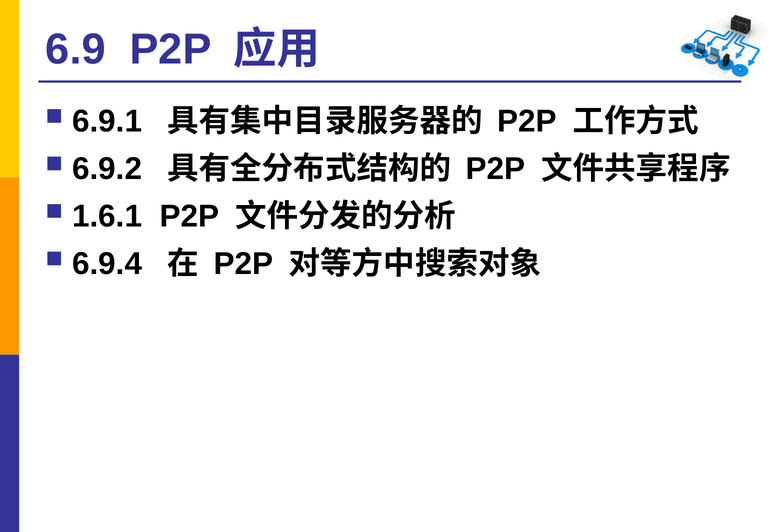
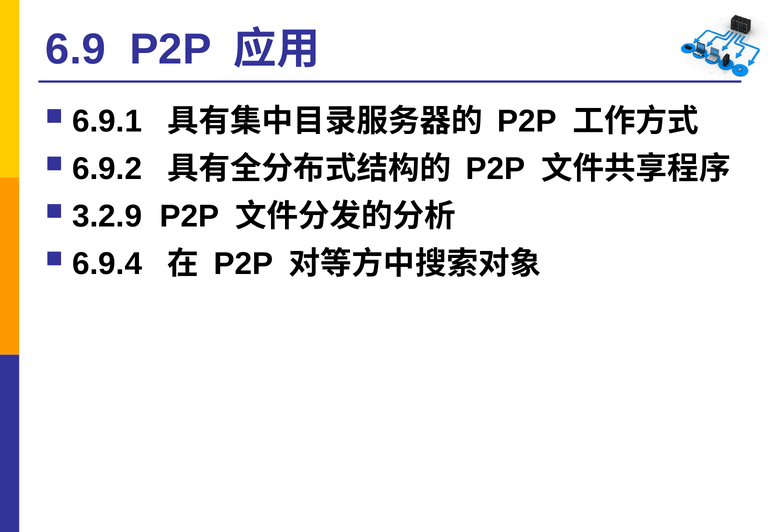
1.6.1: 1.6.1 -> 3.2.9 (107, 216)
